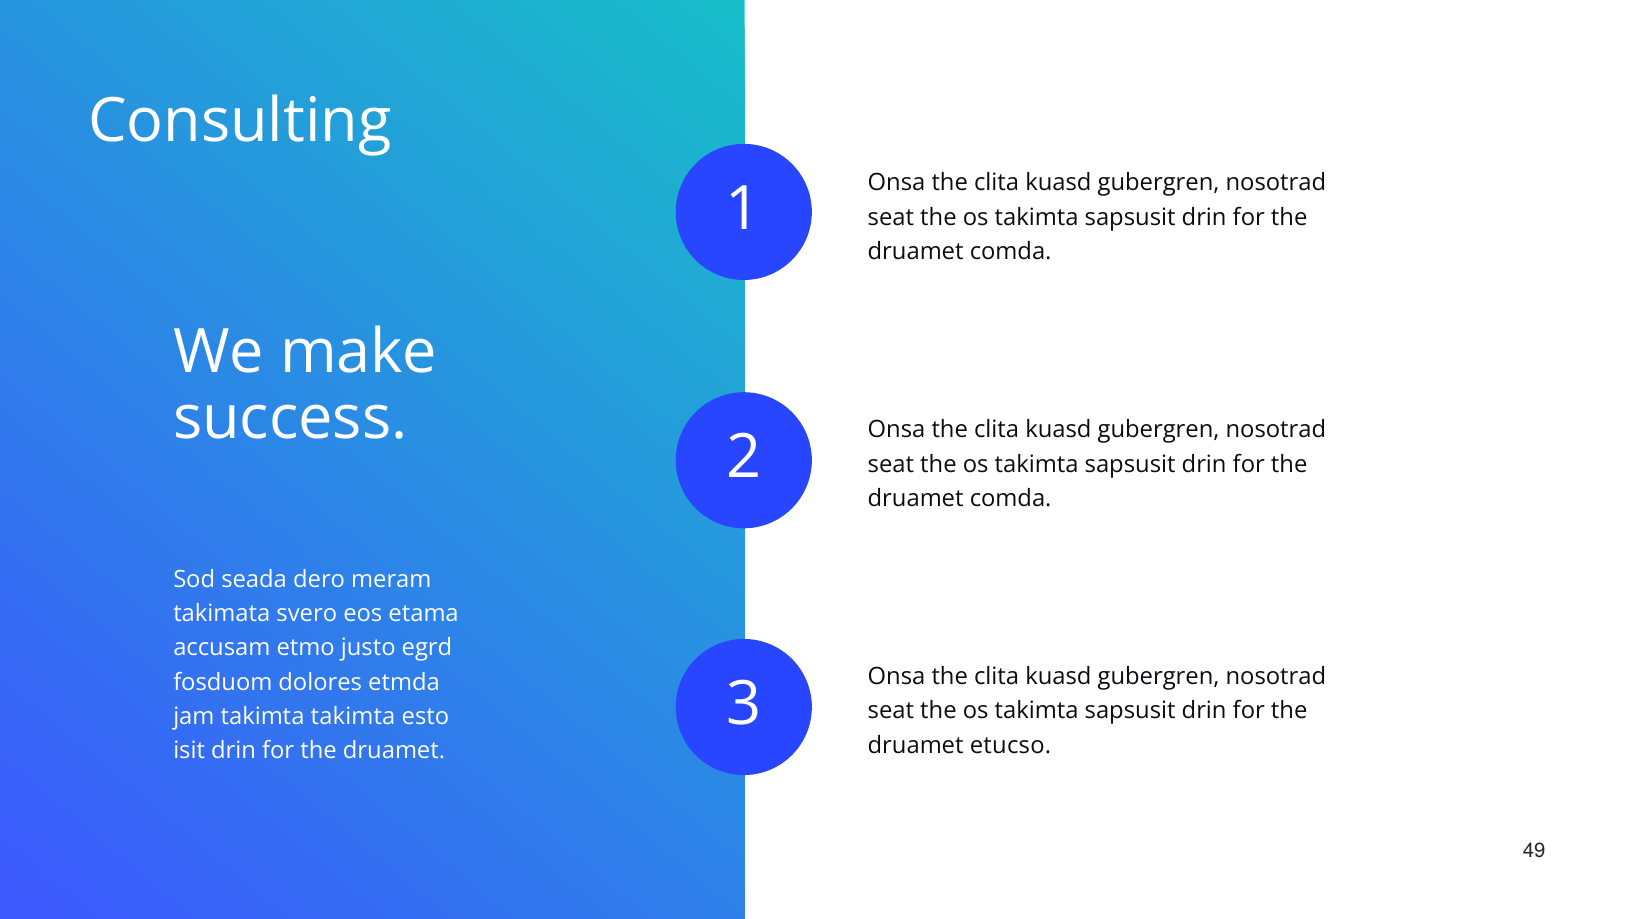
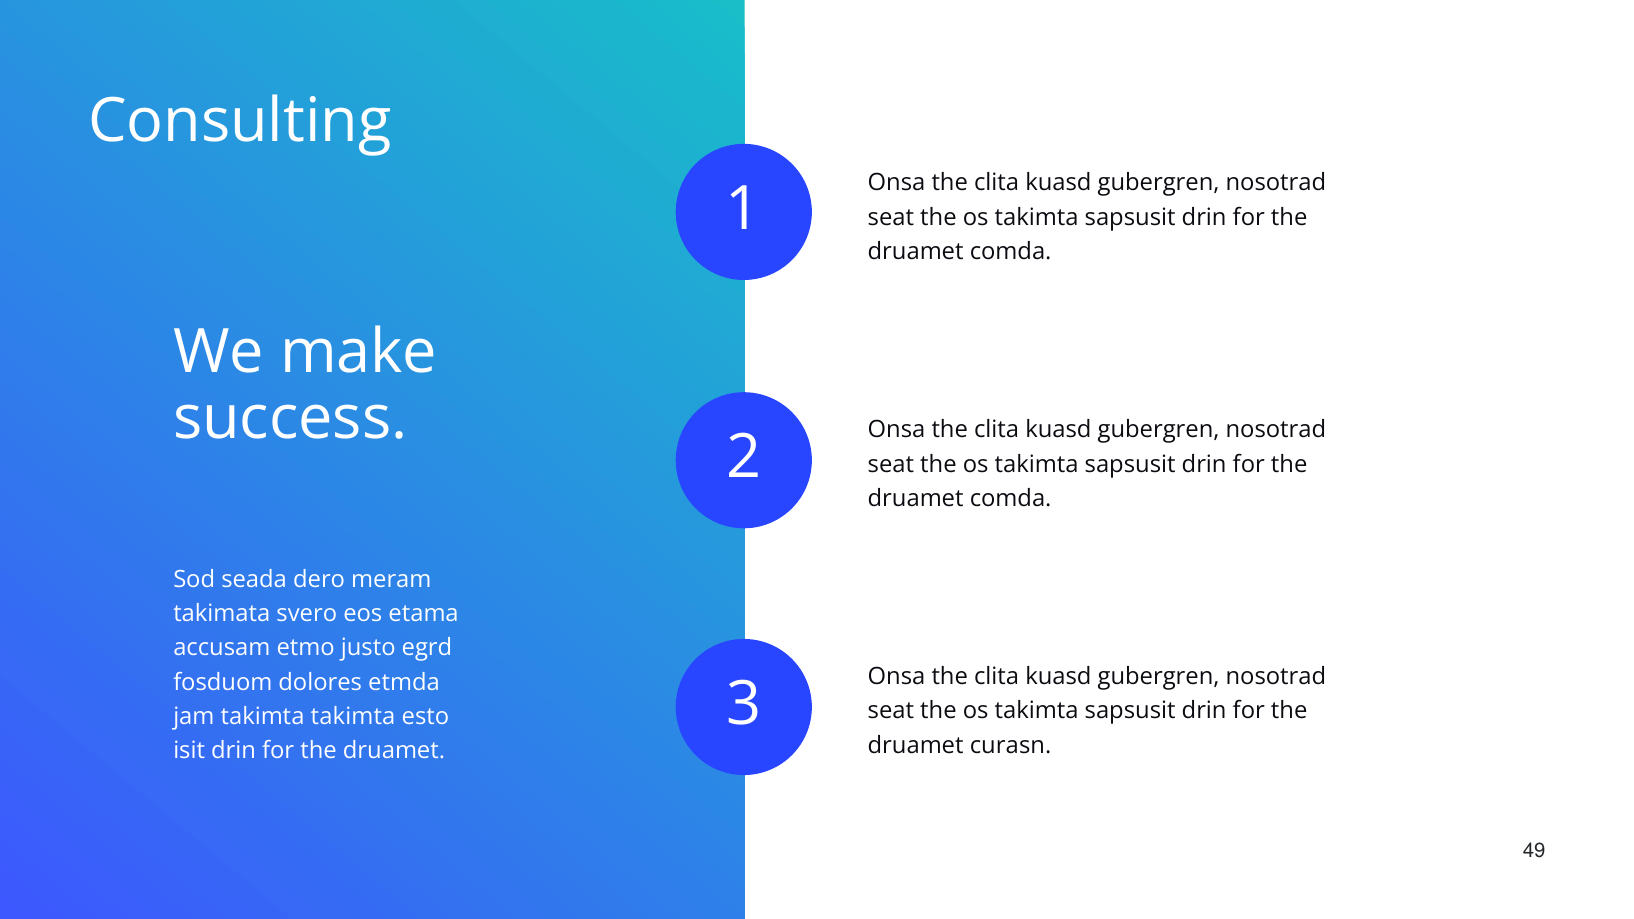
etucso: etucso -> curasn (1011, 745)
